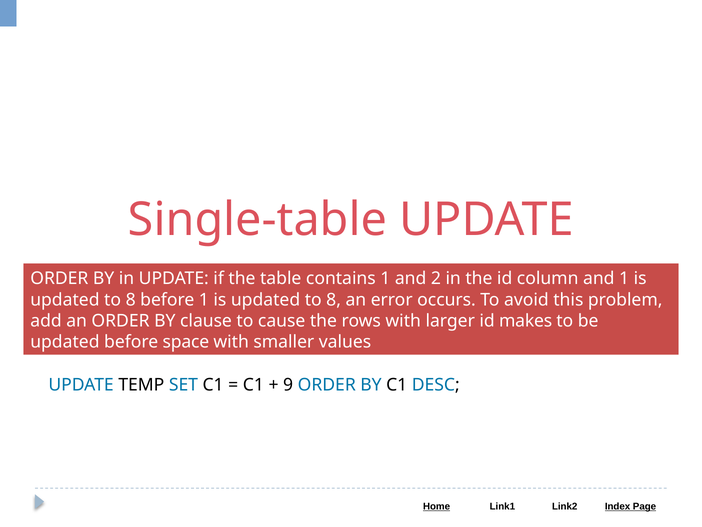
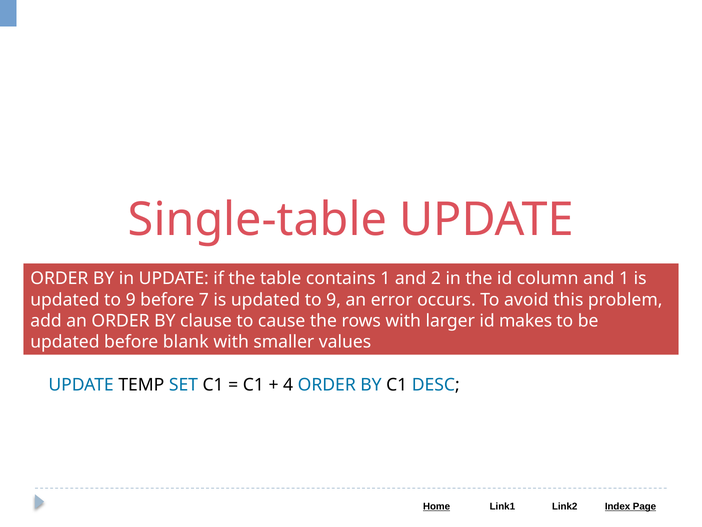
8: 8 -> 9 (131, 299)
before 1: 1 -> 7 (204, 299)
8: 8 -> 9 (334, 299)
space: space -> blank (186, 342)
9: 9 -> 4 (288, 385)
